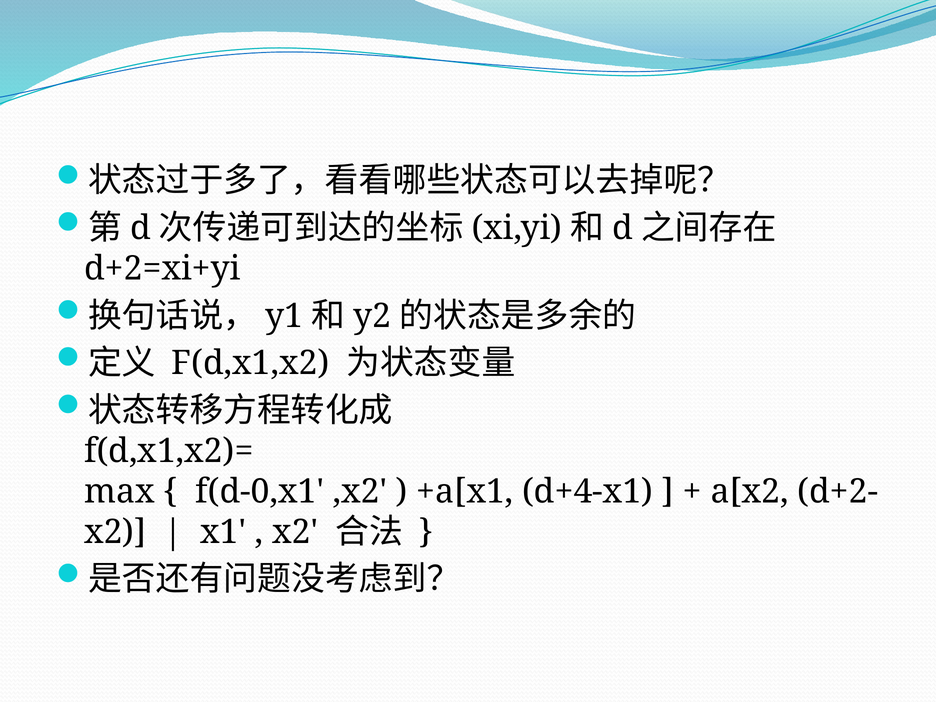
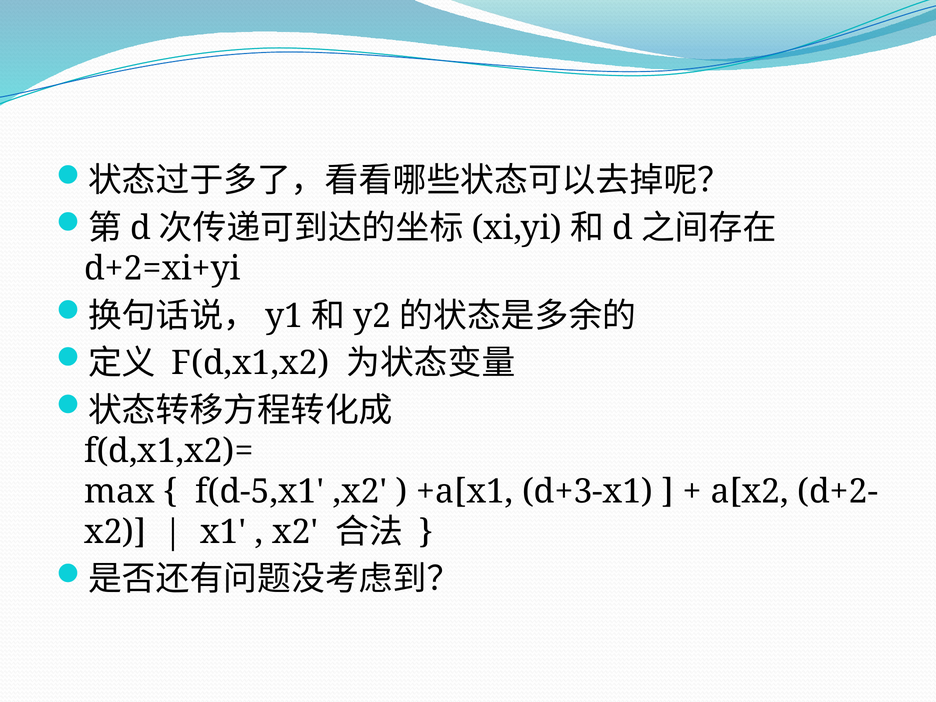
f(d-0,x1: f(d-0,x1 -> f(d-5,x1 (260, 492)
d+4-x1: d+4-x1 -> d+3-x1 (588, 492)
